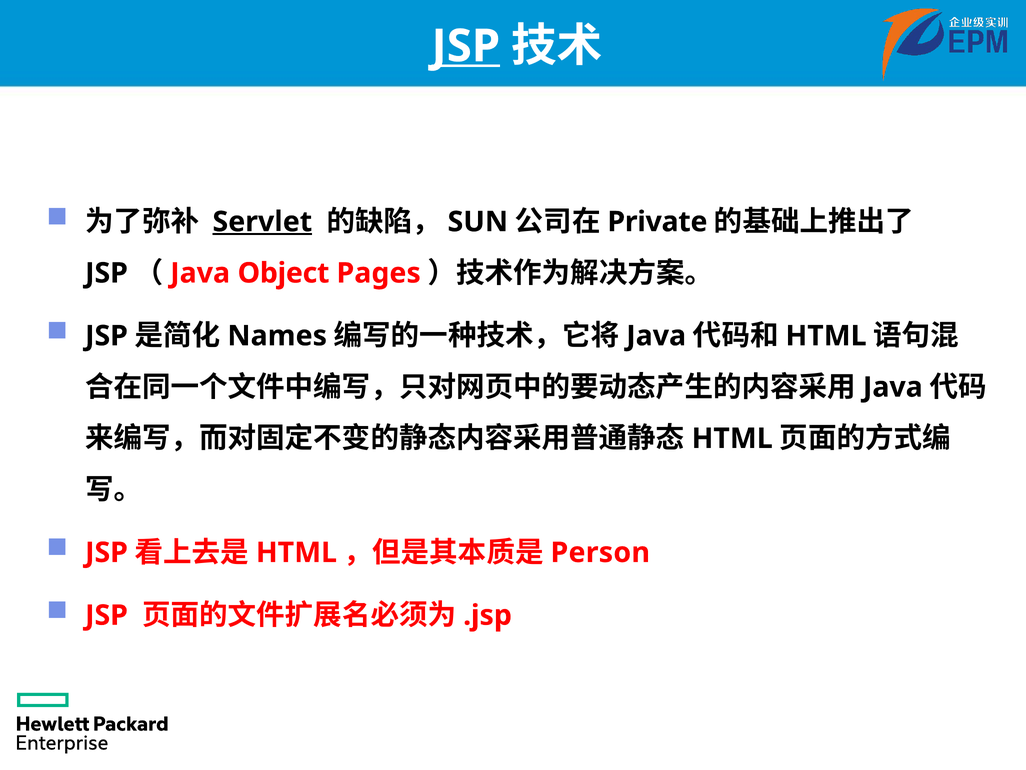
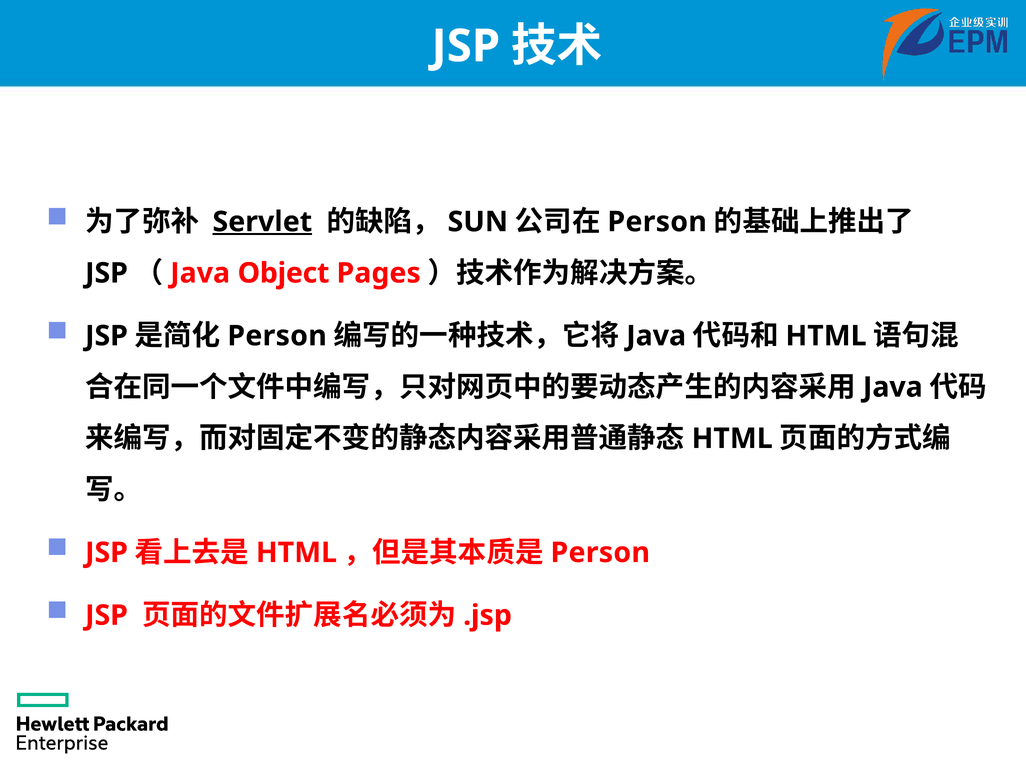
JSP underline: present -> none (466, 46)
Private: Private -> Person (657, 222)
Names: Names -> Person (277, 336)
